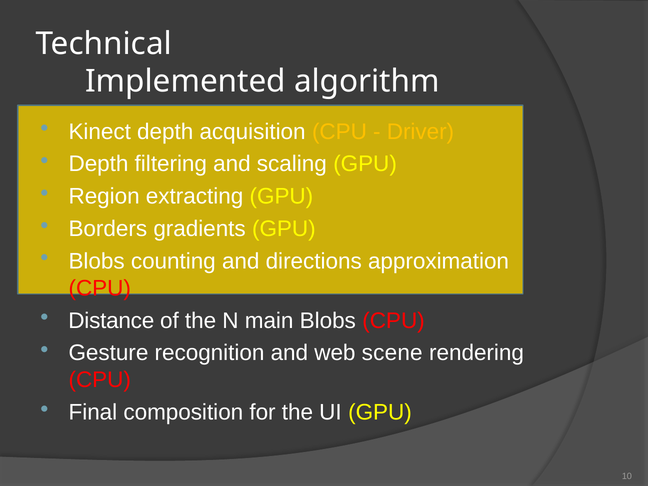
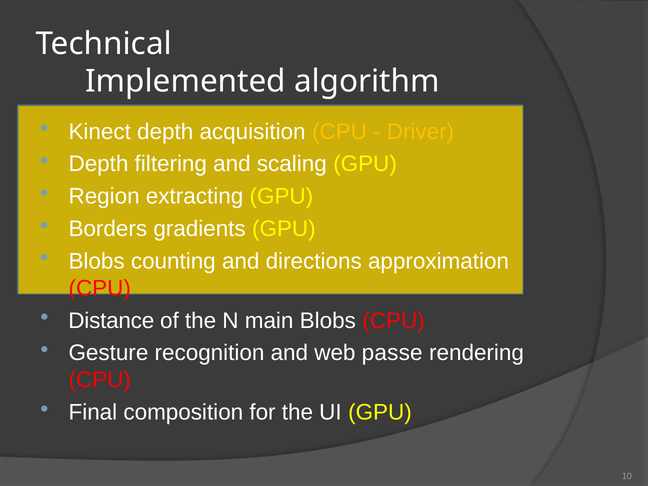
scene: scene -> passe (392, 353)
